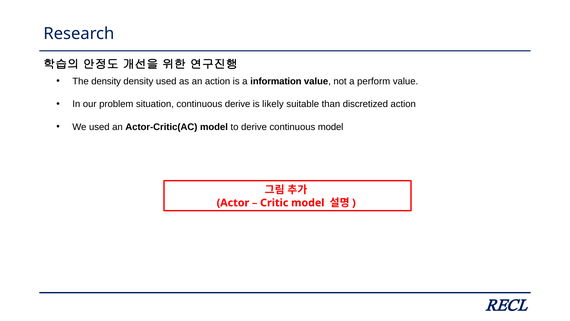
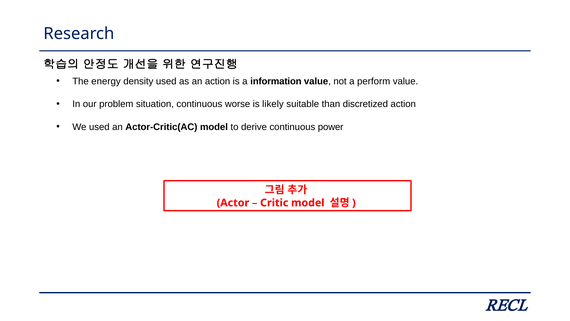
The density: density -> energy (106, 81)
continuous derive: derive -> worse (238, 104)
continuous model: model -> power (331, 127)
